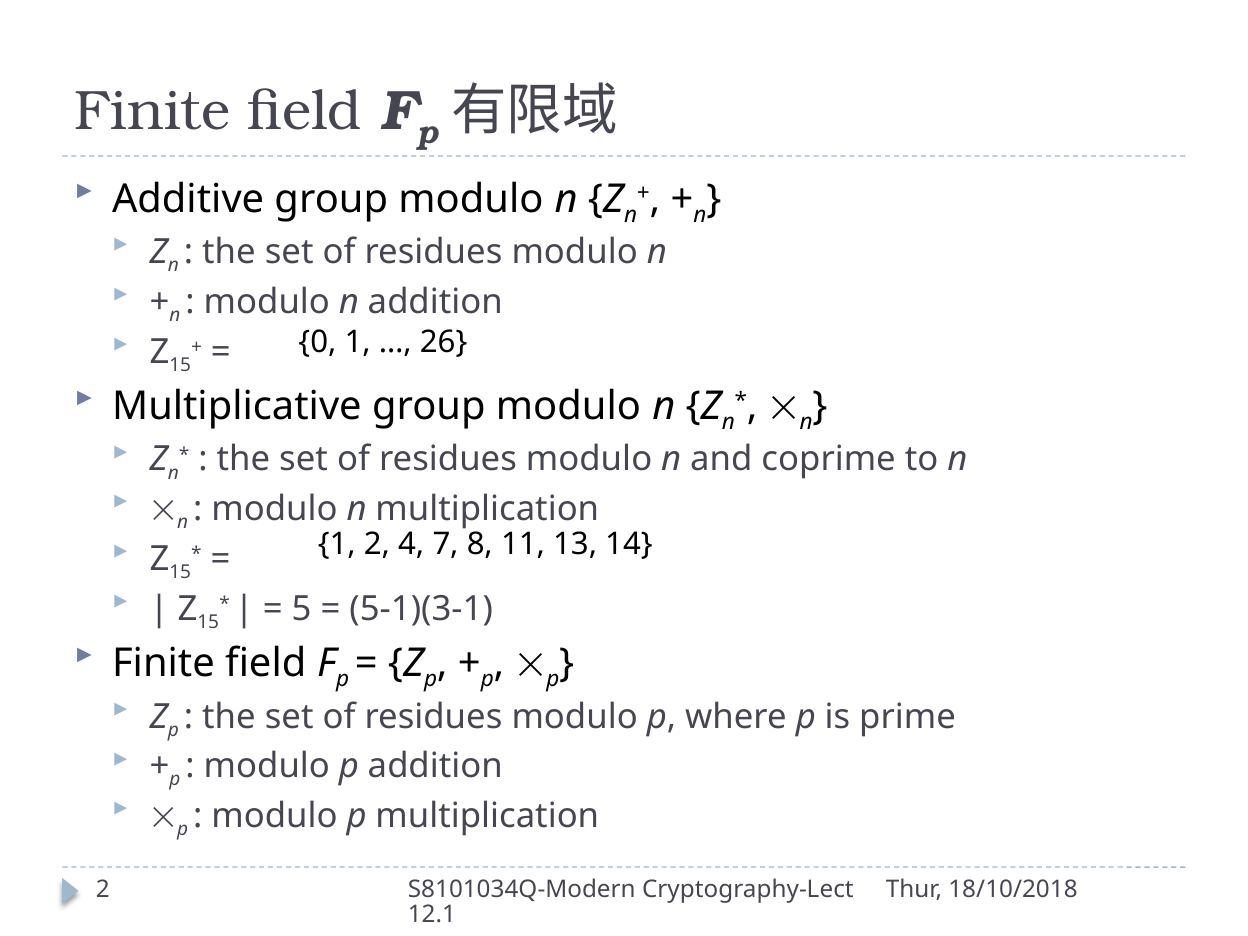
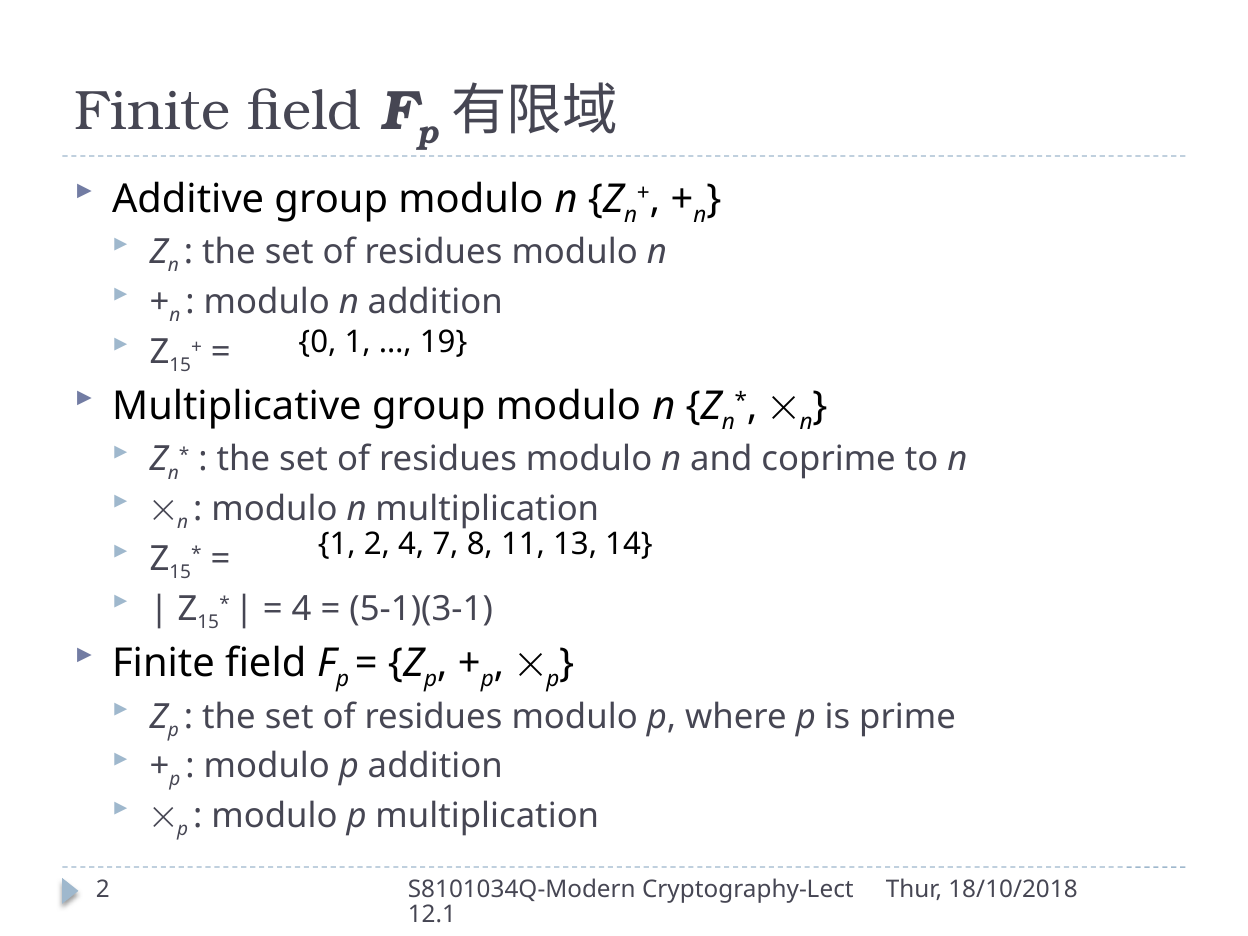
26: 26 -> 19 (444, 342)
5: 5 -> 4 (302, 609)
